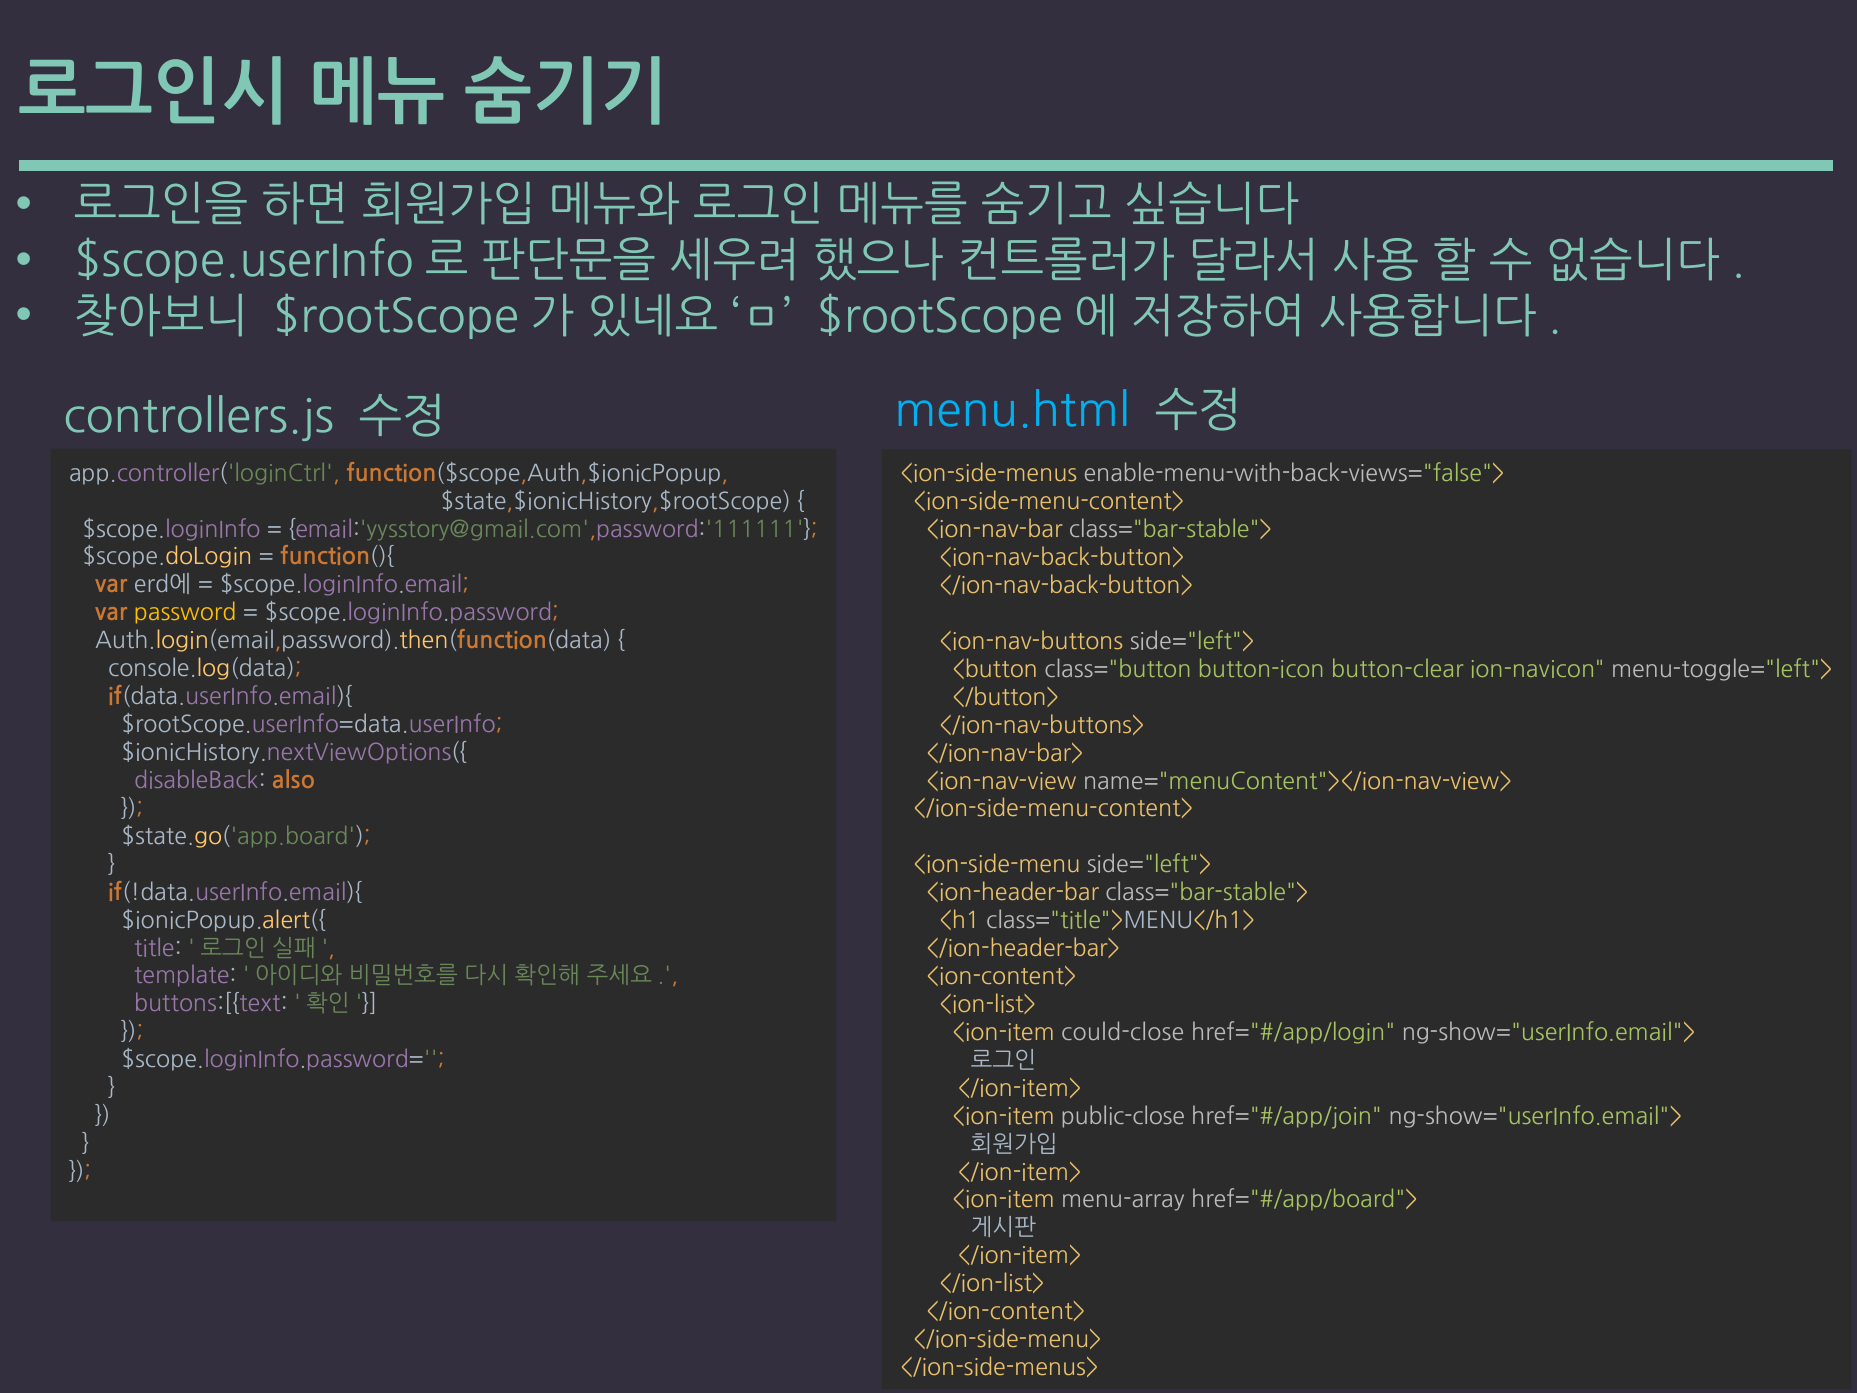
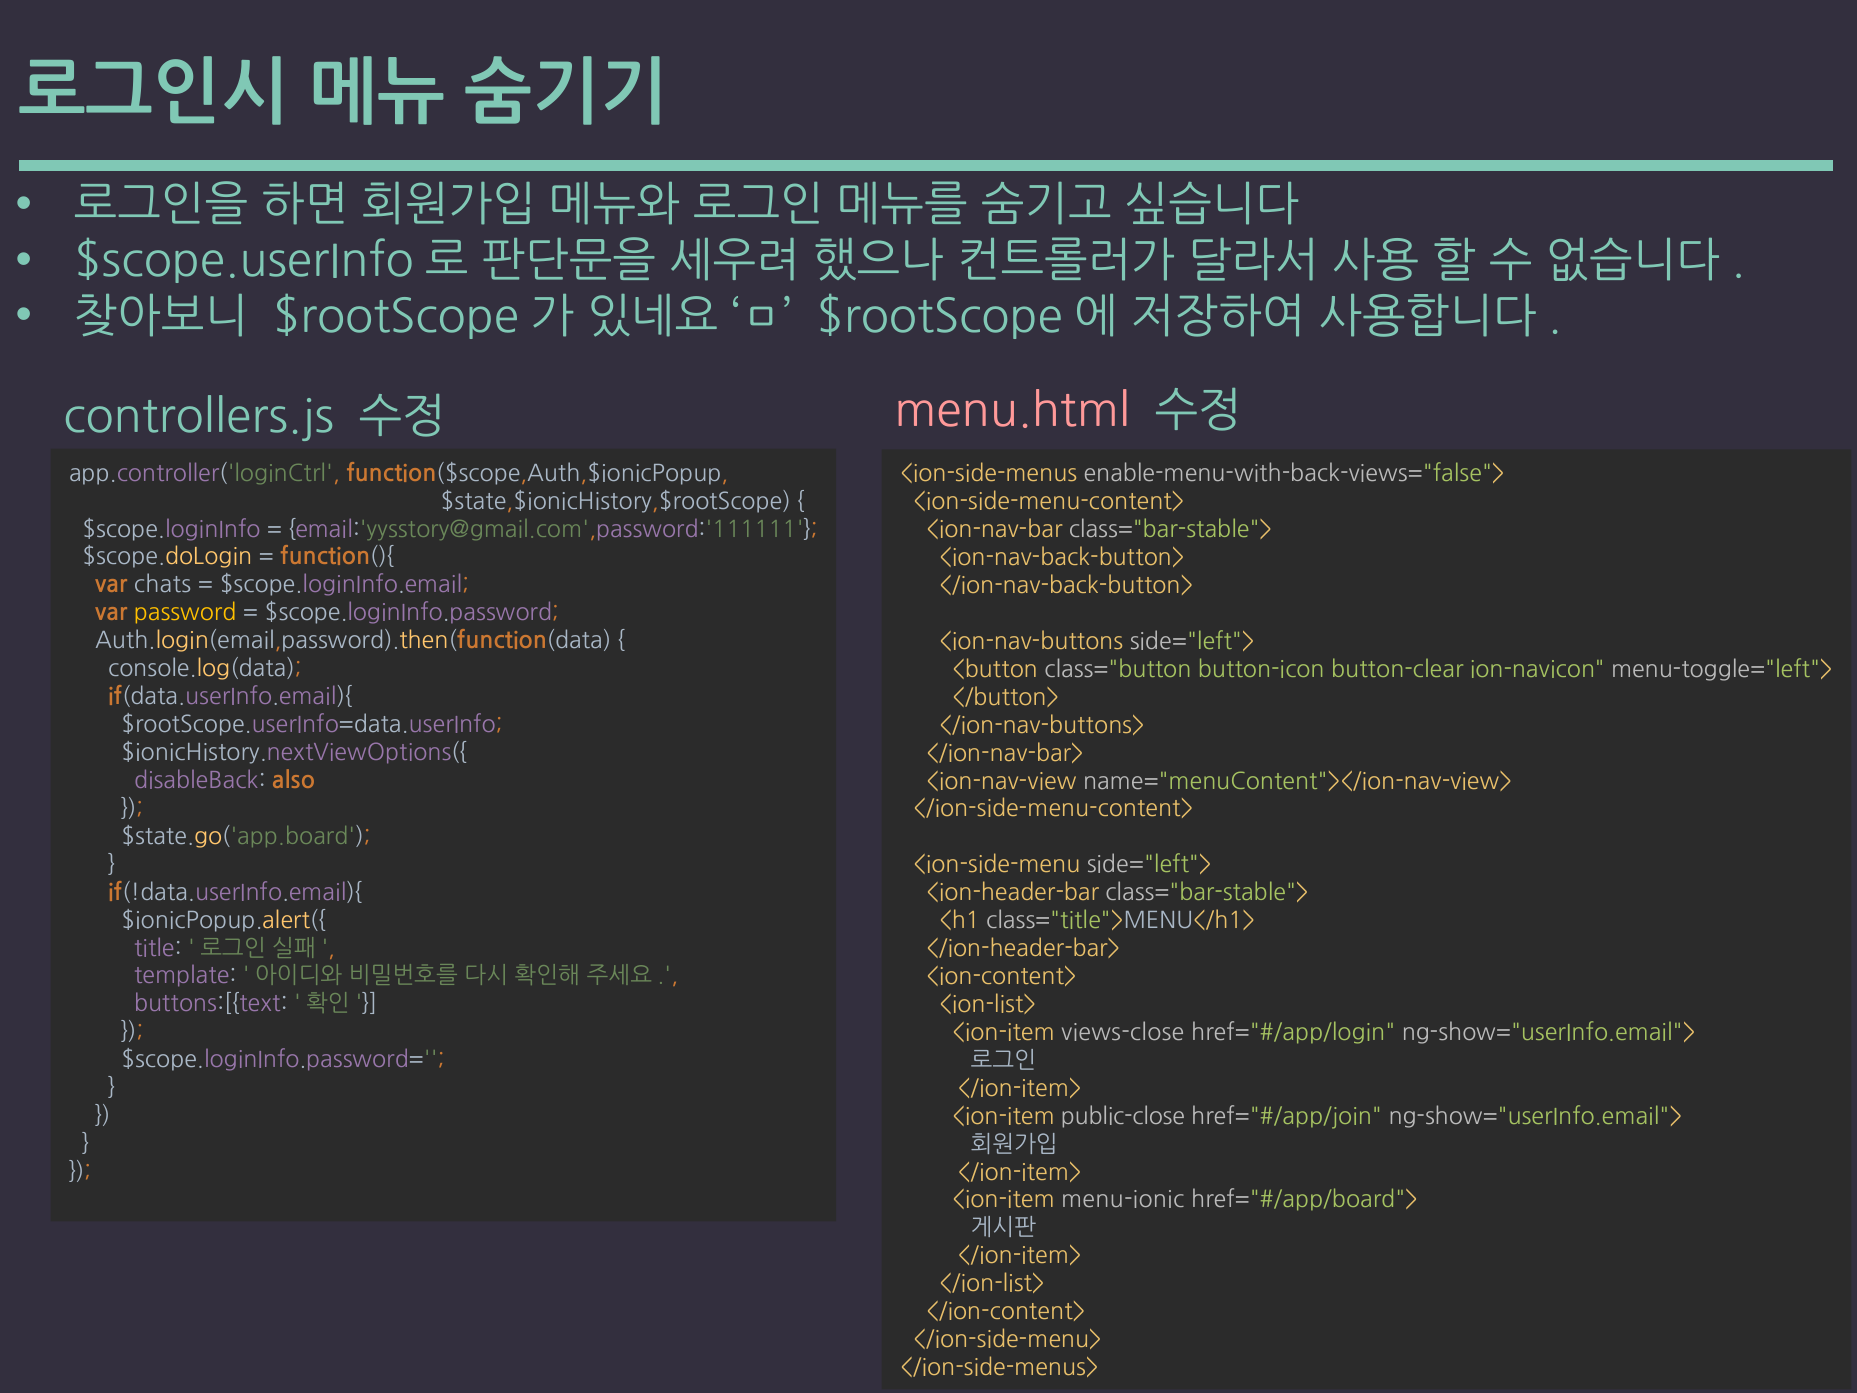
menu.html colour: light blue -> pink (1012, 411)
erd에: erd에 -> chats (162, 585)
could-close: could-close -> views-close (1123, 1033)
menu-array: menu-array -> menu-ionic (1123, 1200)
